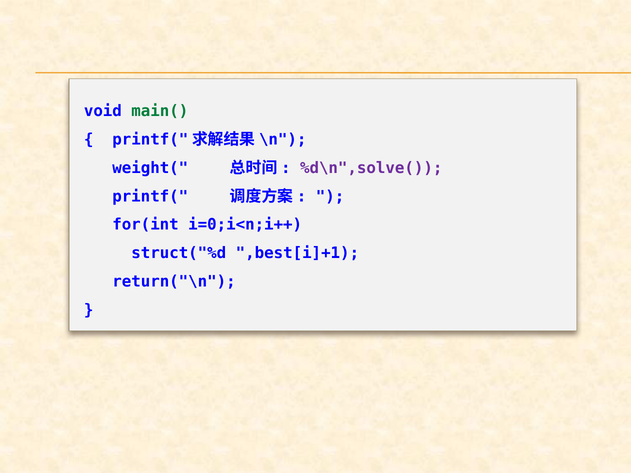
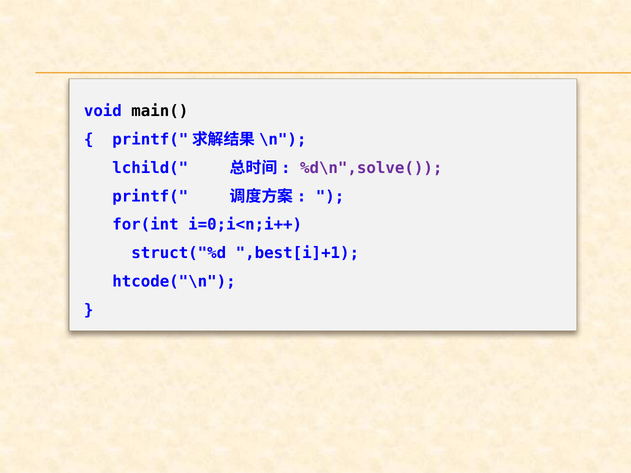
main( colour: green -> black (160, 111)
weight(: weight( -> lchild( (150, 168)
return("\n: return("\n -> htcode("\n (174, 282)
